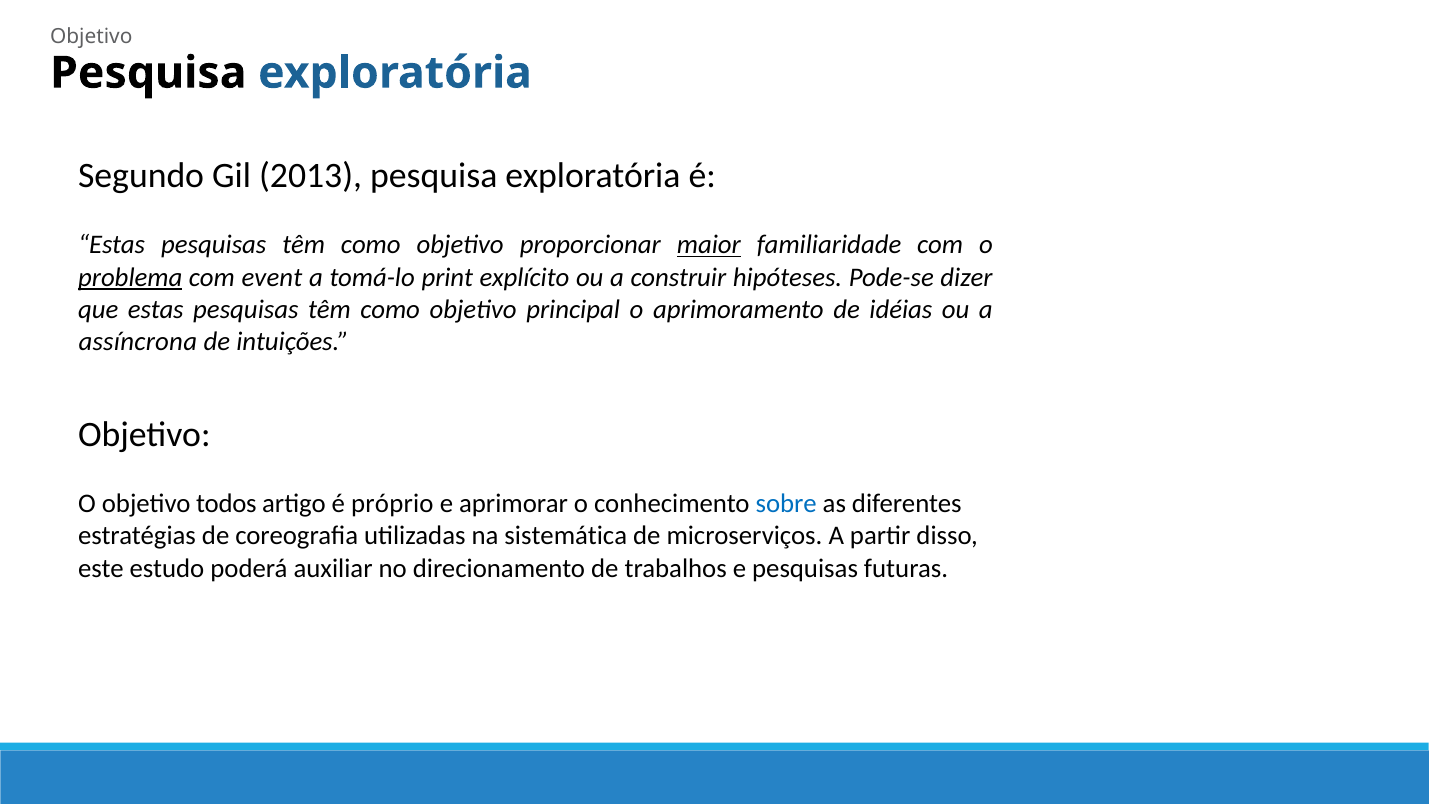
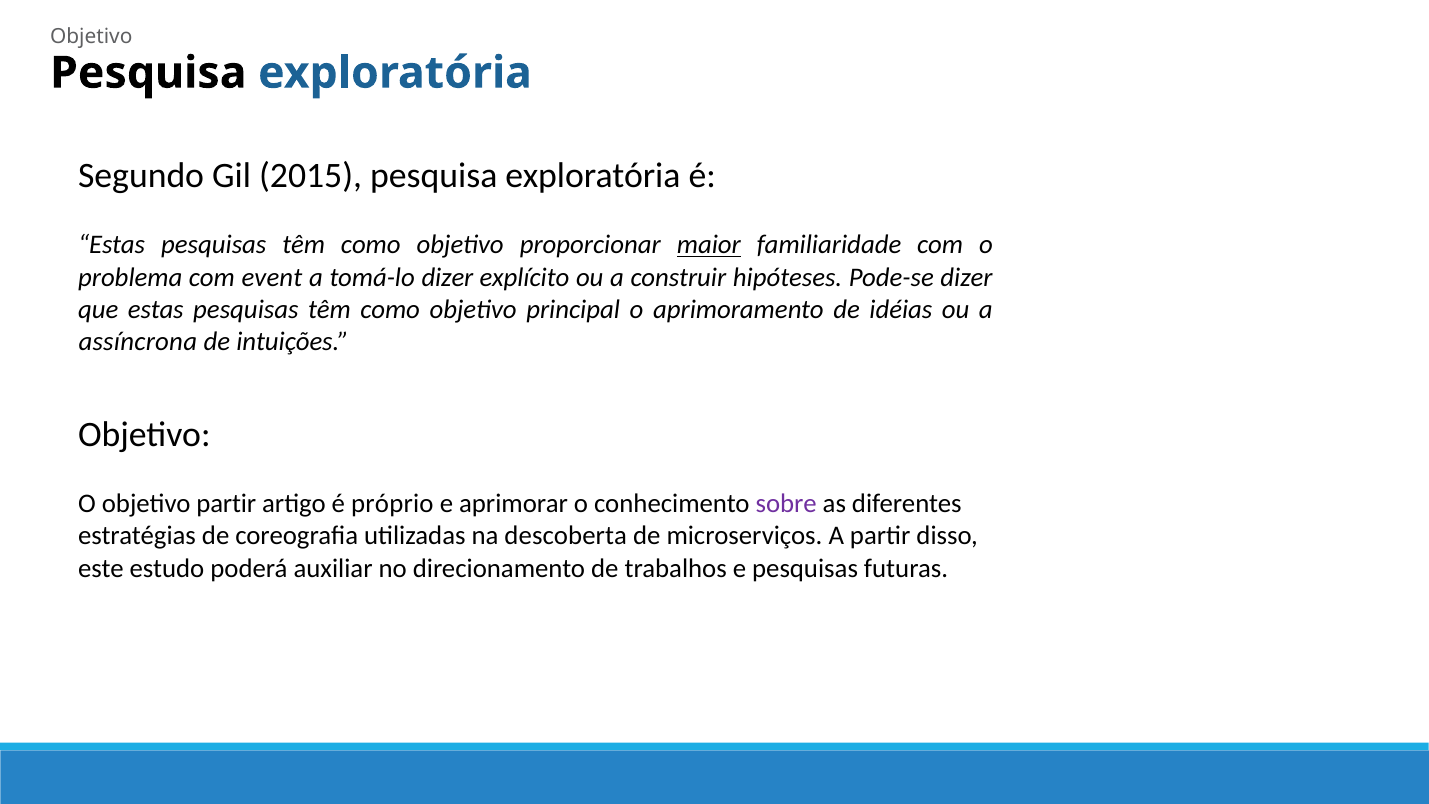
2013: 2013 -> 2015 (311, 176)
problema underline: present -> none (130, 277)
tomá-lo print: print -> dizer (447, 277)
objetivo todos: todos -> partir (226, 504)
sobre colour: blue -> purple (786, 504)
sistemática: sistemática -> descoberta (566, 536)
